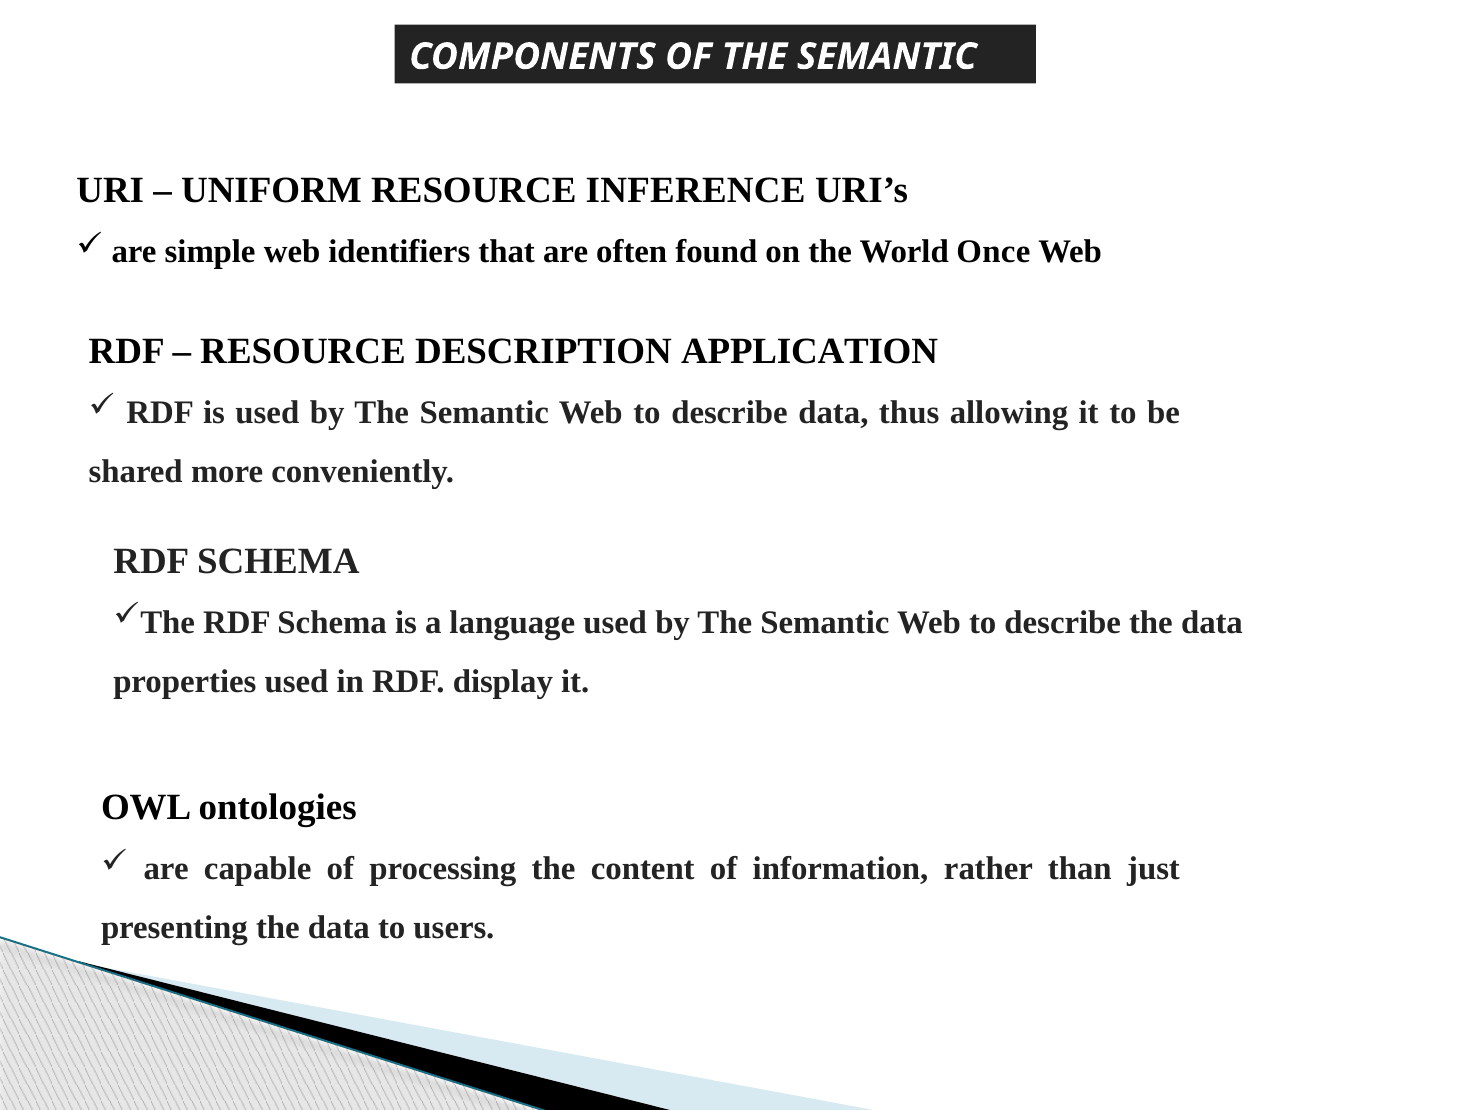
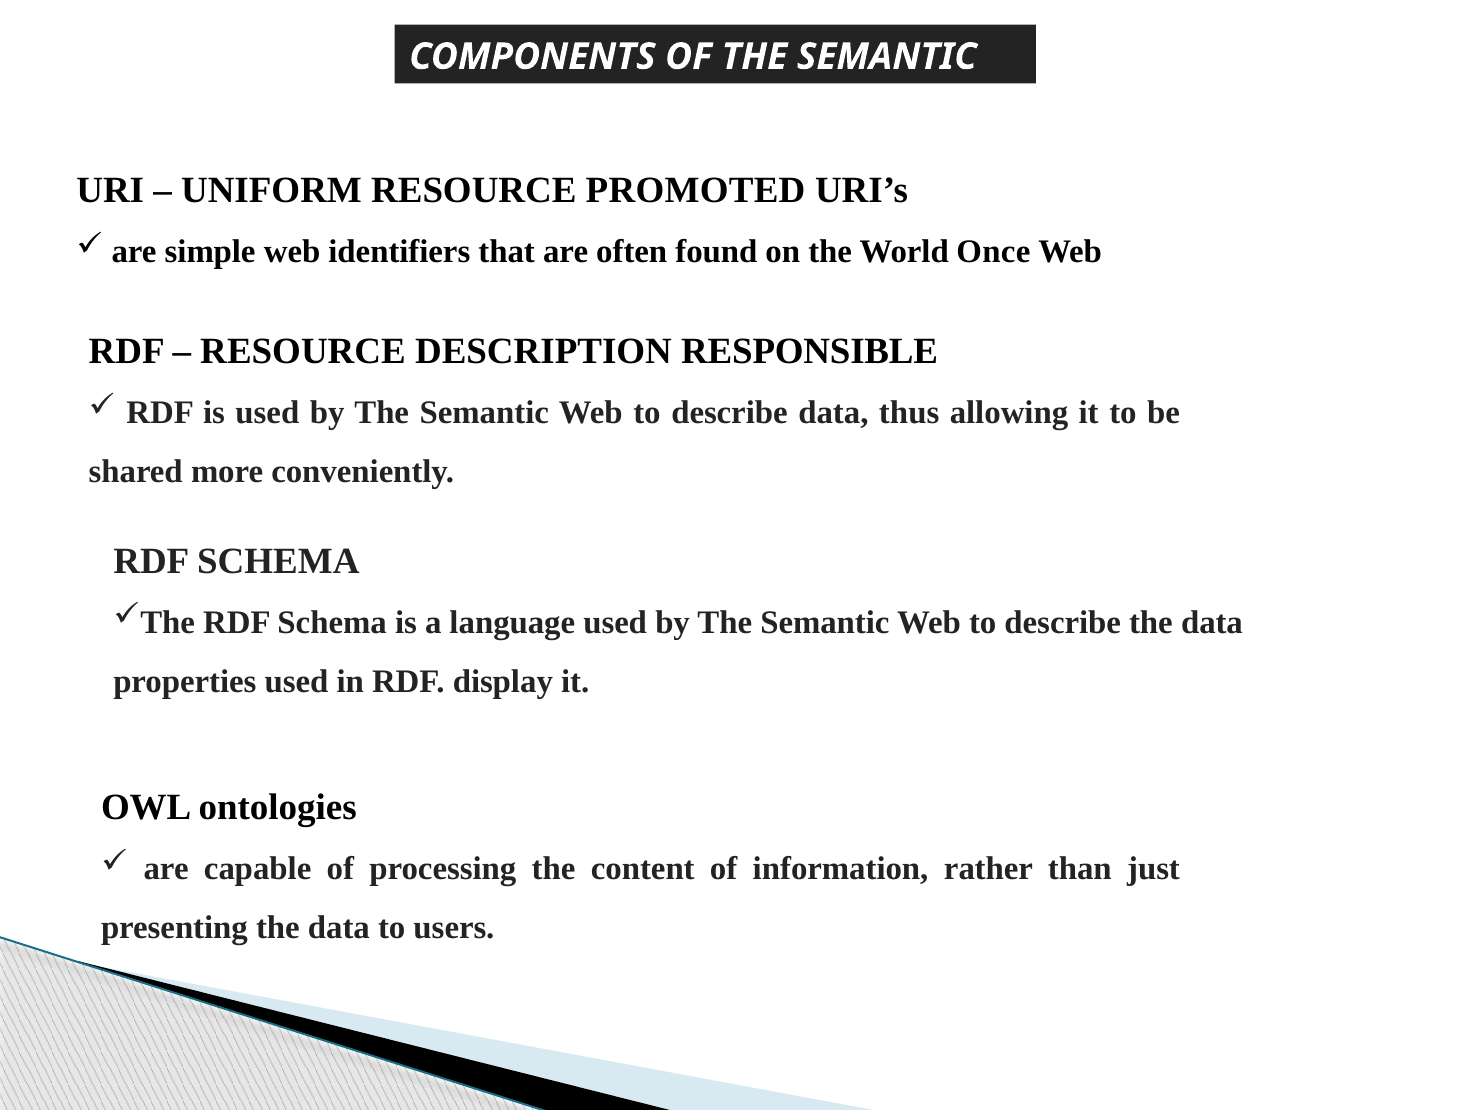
INFERENCE: INFERENCE -> PROMOTED (696, 191)
APPLICATION: APPLICATION -> RESPONSIBLE (810, 351)
